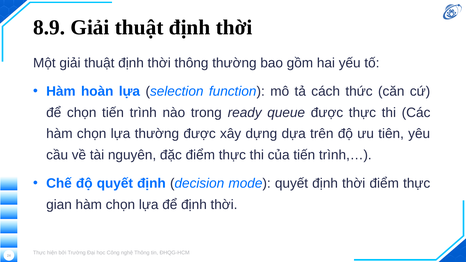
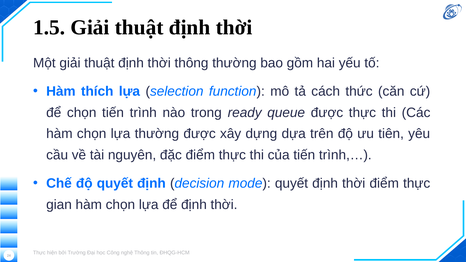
8.9: 8.9 -> 1.5 (49, 28)
hoàn: hoàn -> thích (97, 91)
